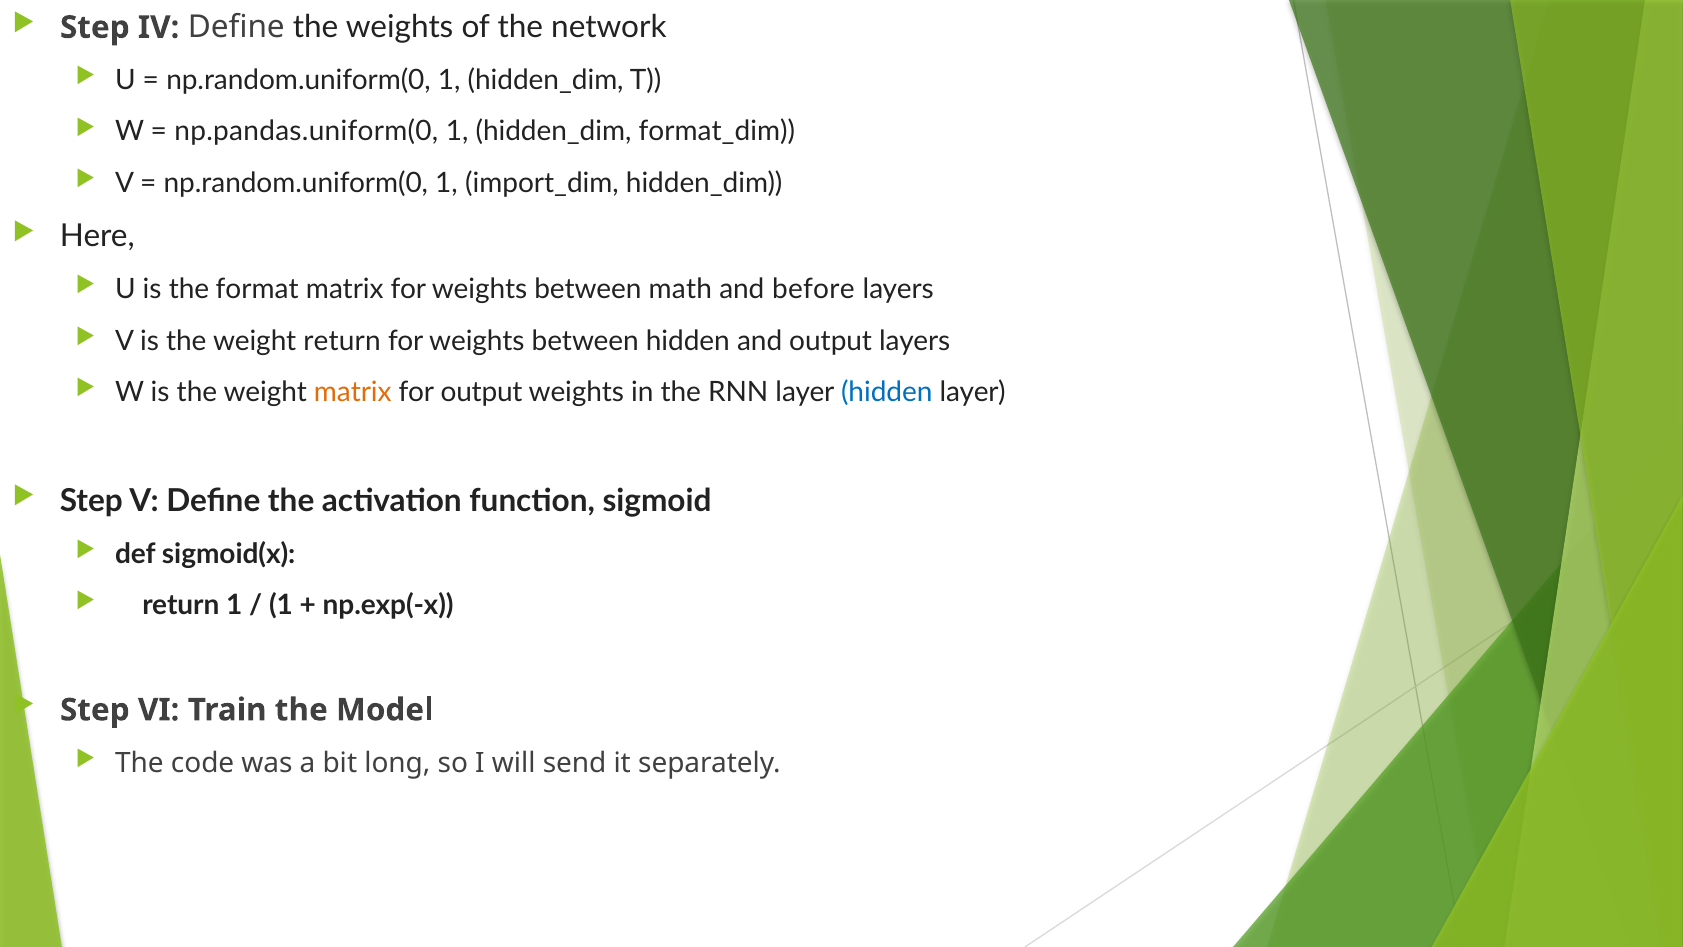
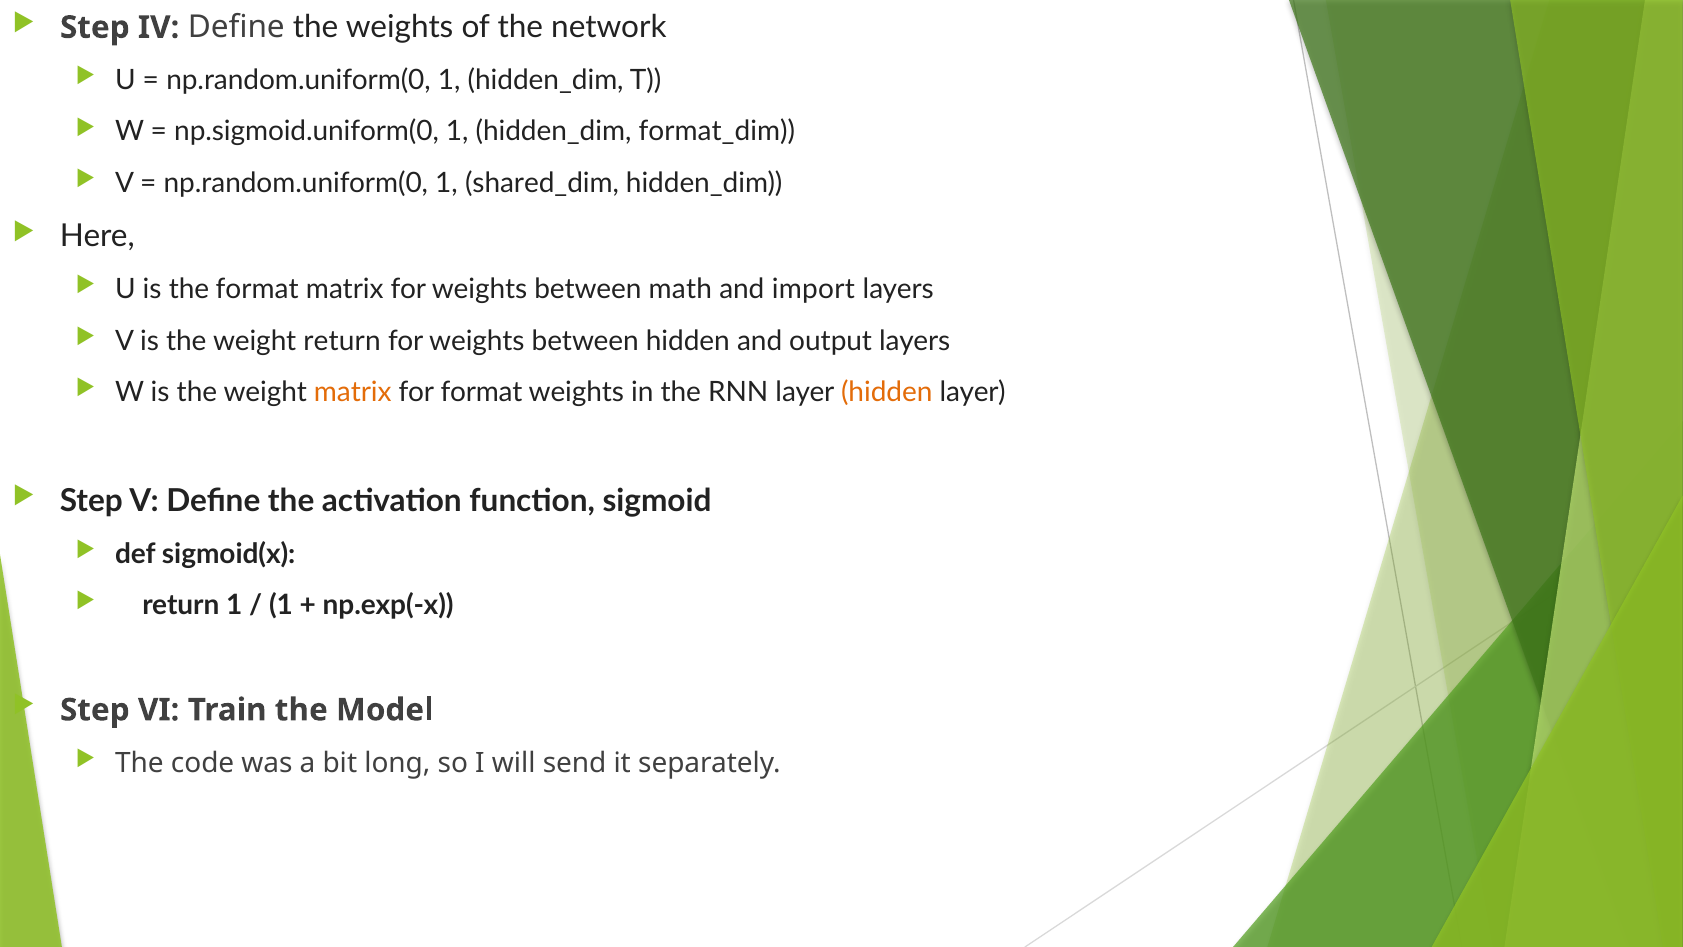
np.pandas.uniform(0: np.pandas.uniform(0 -> np.sigmoid.uniform(0 (307, 132)
import_dim: import_dim -> shared_dim (542, 183)
before: before -> import (813, 289)
for output: output -> format (482, 392)
hidden colour: blue -> orange (887, 392)
